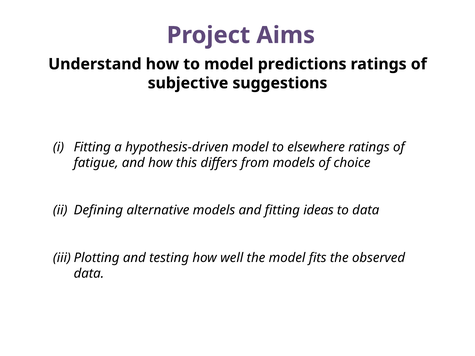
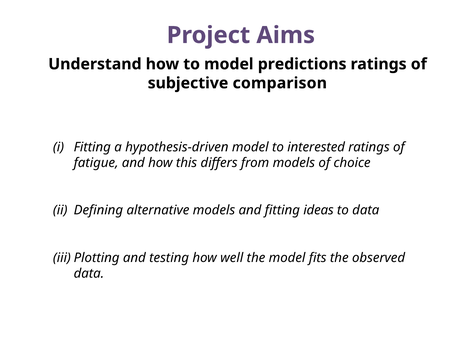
suggestions: suggestions -> comparison (280, 83)
elsewhere: elsewhere -> interested (316, 147)
